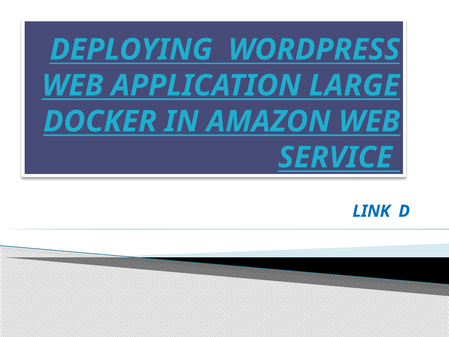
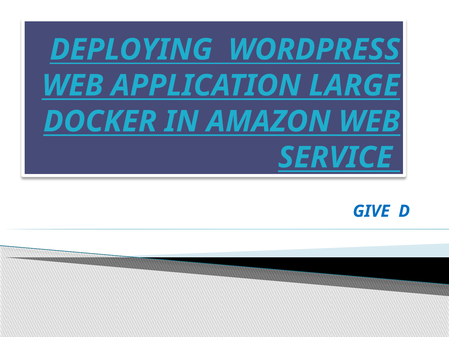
LINK: LINK -> GIVE (371, 211)
